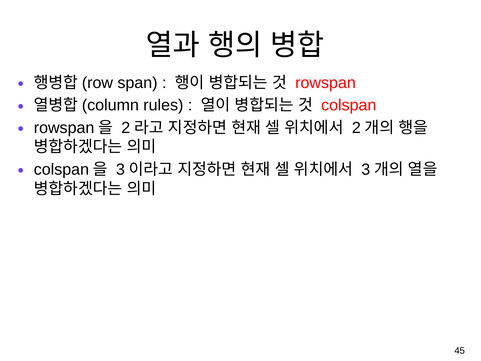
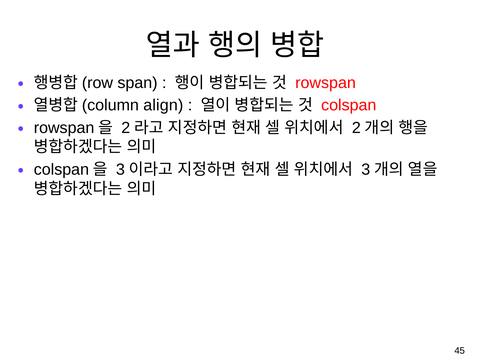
rules: rules -> align (163, 105)
